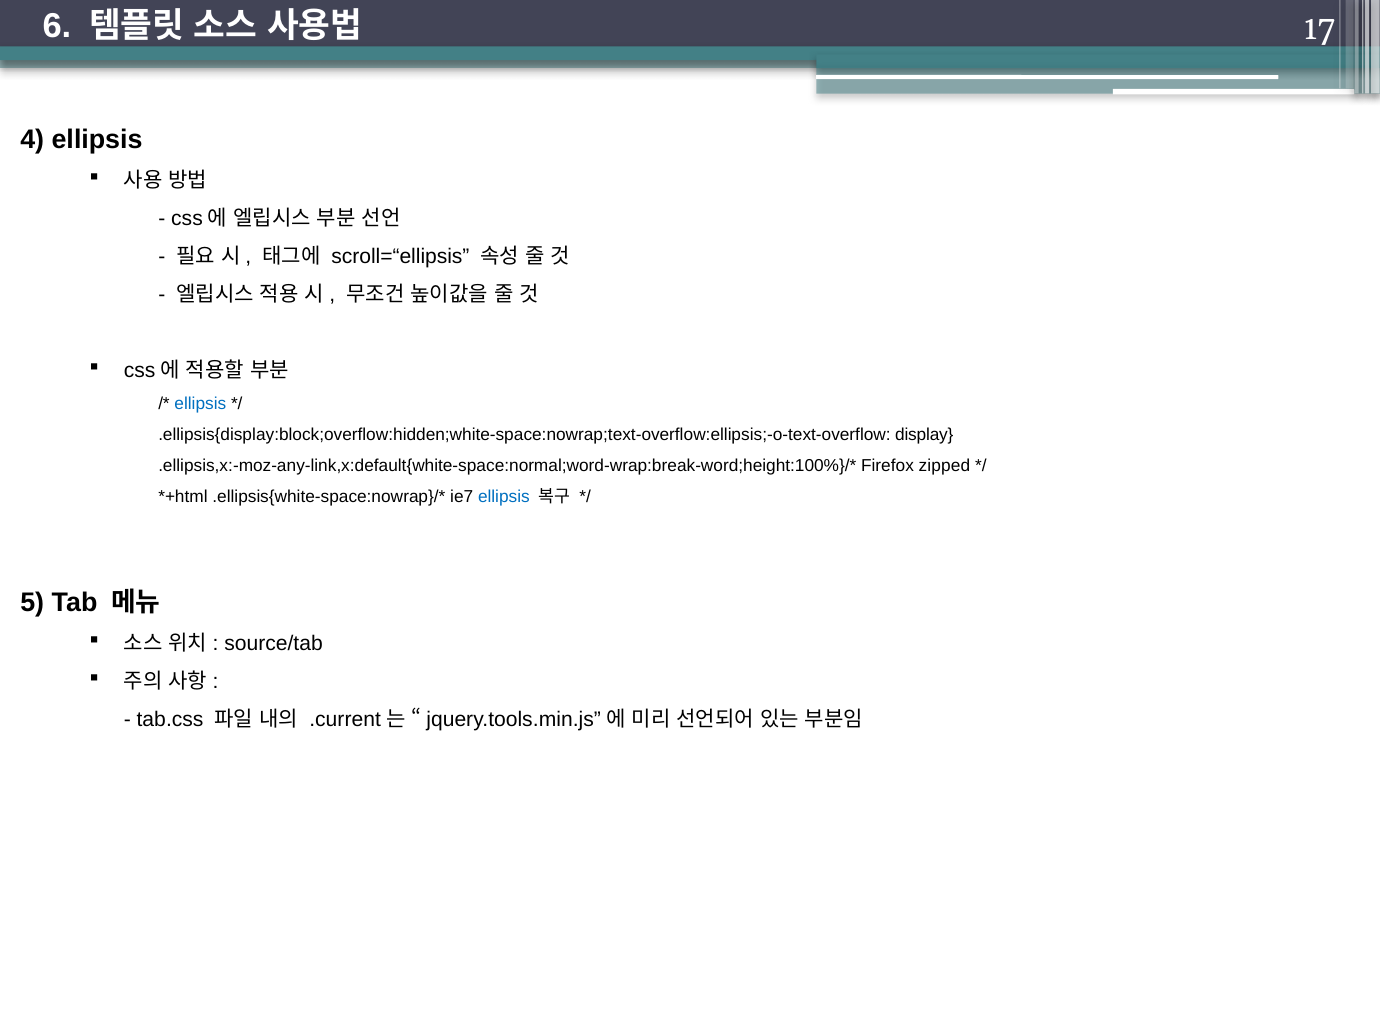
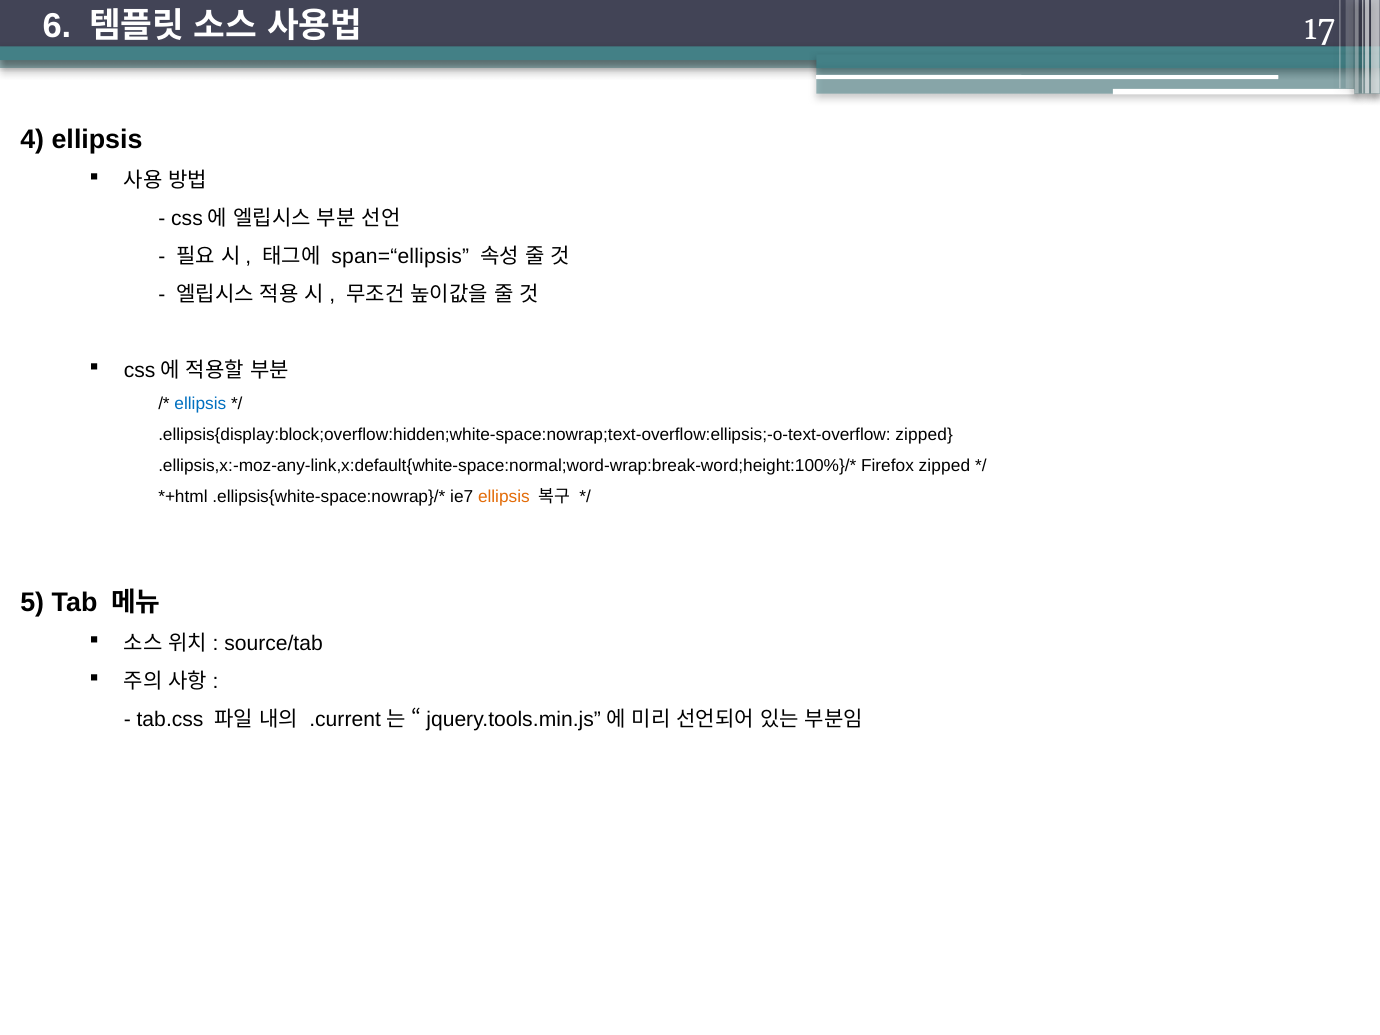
scroll=“ellipsis: scroll=“ellipsis -> span=“ellipsis (400, 257)
.ellipsis{display:block;overflow:hidden;white-space:nowrap;text-overflow:ellipsis;-o-text-overflow display: display -> zipped (924, 435)
ellipsis colour: blue -> orange (504, 497)
